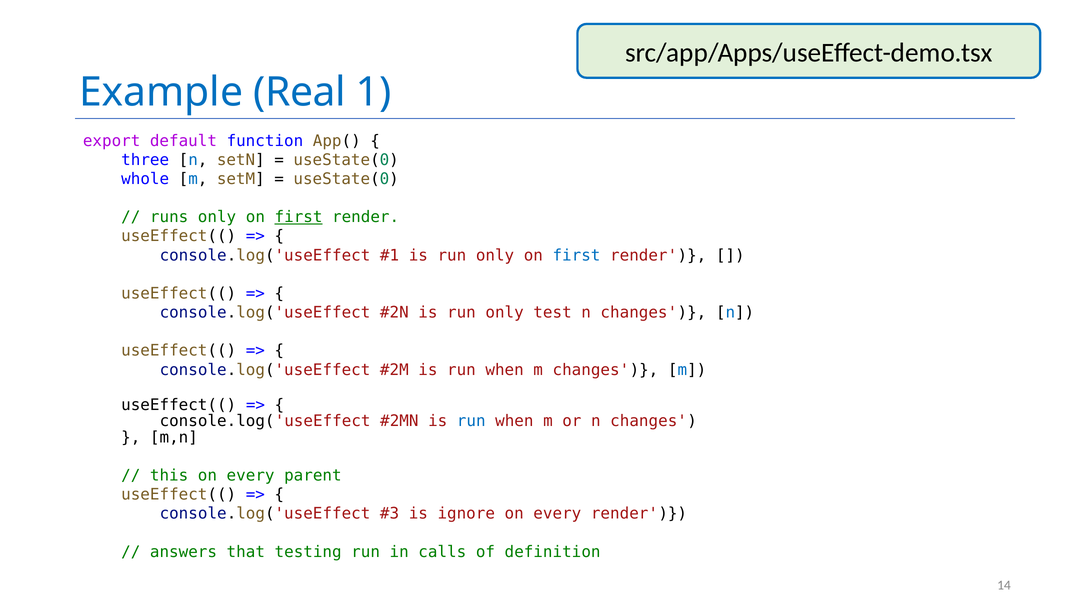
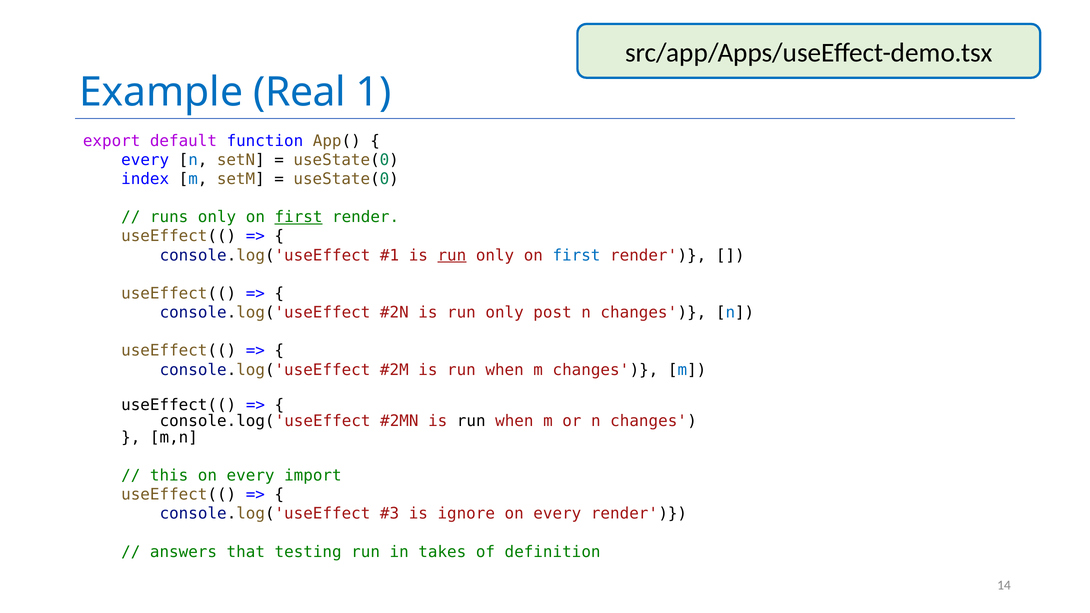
three: three -> every (145, 160)
whole: whole -> index (145, 179)
run underline: none -> present (452, 255)
test: test -> post (553, 313)
run colour: blue -> black (471, 421)
parent: parent -> import (313, 476)
calls: calls -> takes (442, 552)
